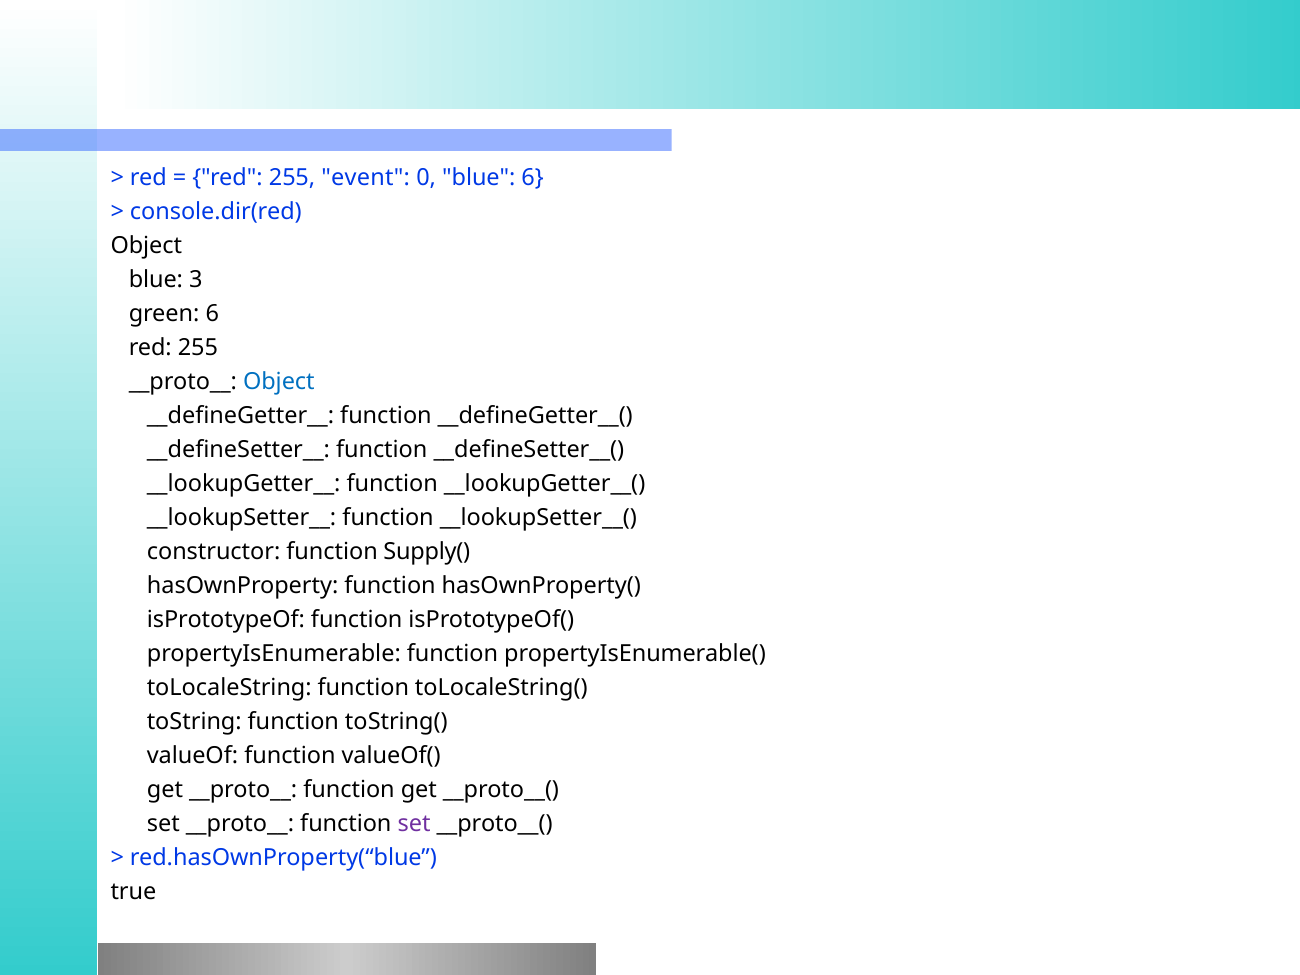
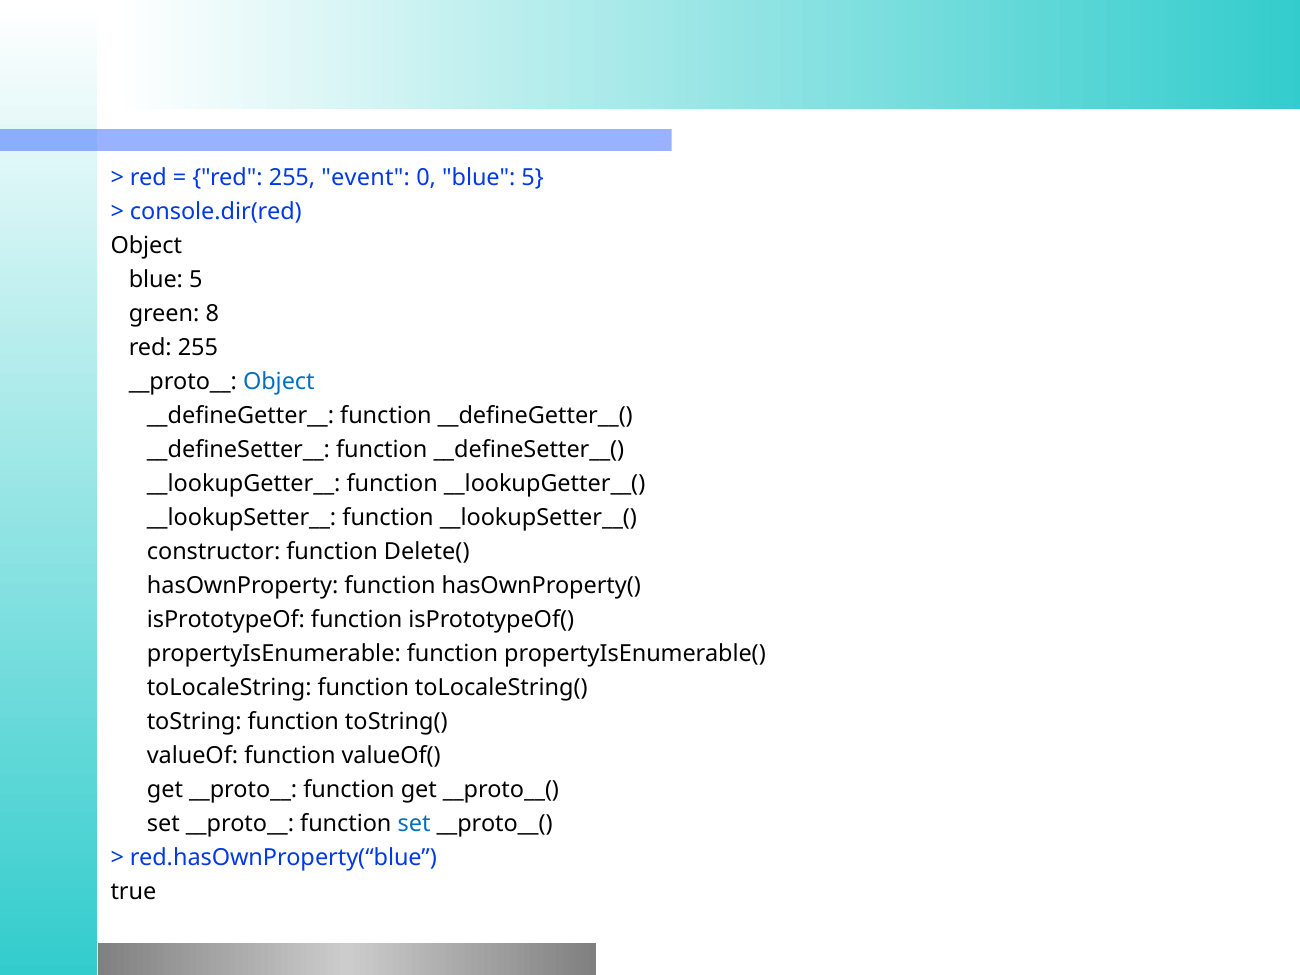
0 blue 6: 6 -> 5 (533, 178)
3: 3 -> 5 (196, 280)
green 6: 6 -> 8 (212, 314)
Supply(: Supply( -> Delete( (427, 552)
set colour: purple -> blue (414, 824)
